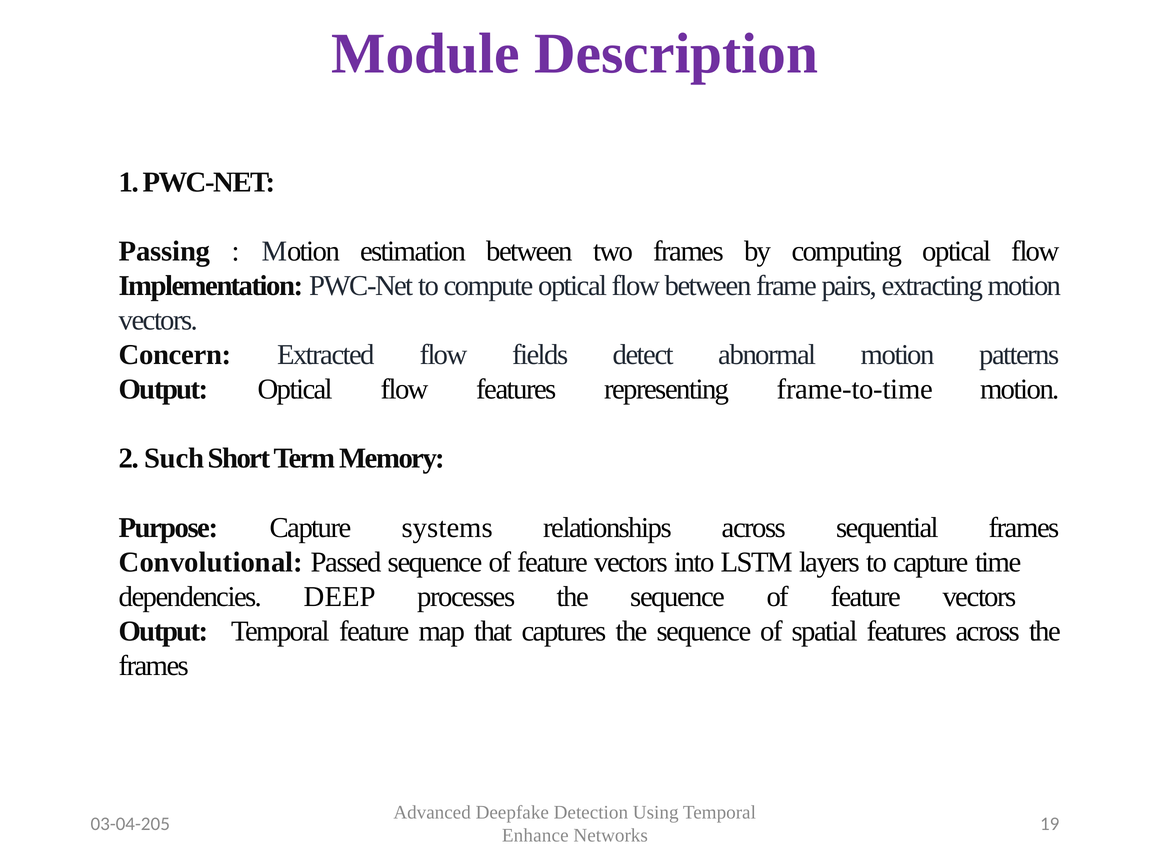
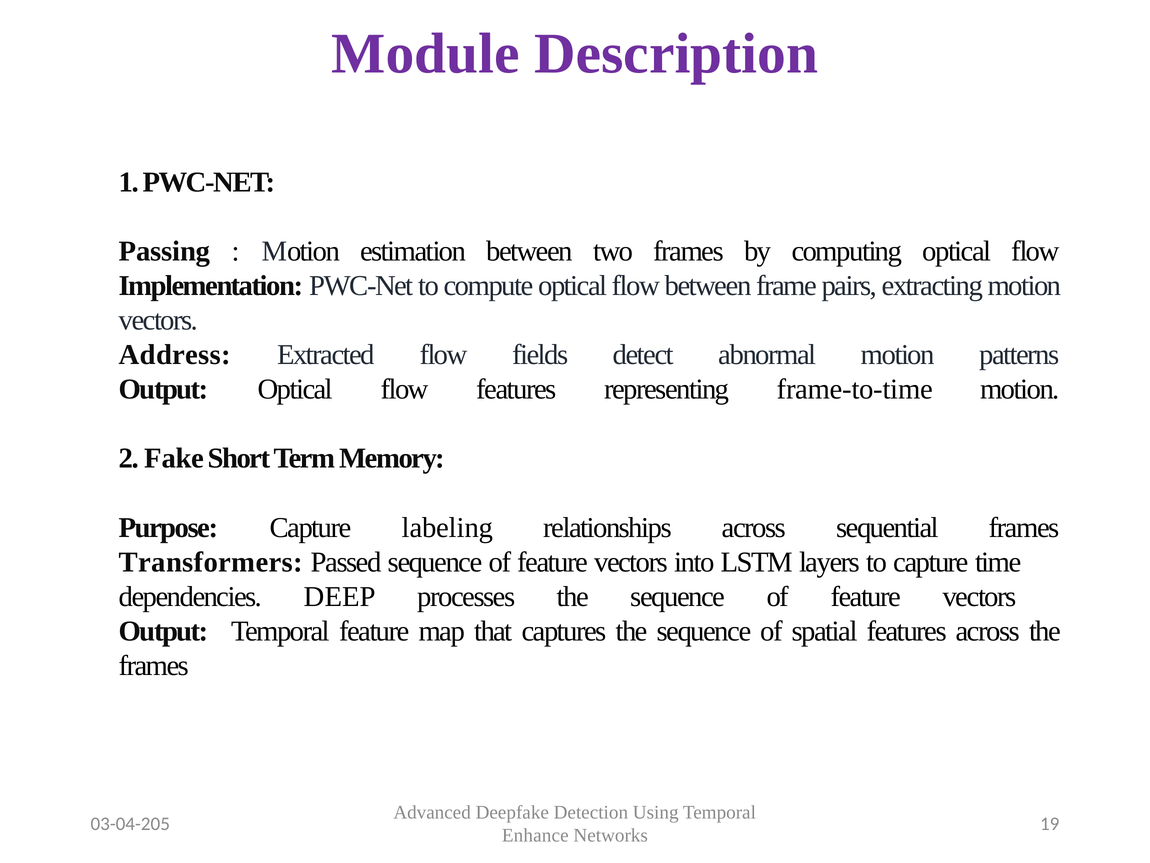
Concern: Concern -> Address (175, 355)
Such: Such -> Fake (174, 458)
systems: systems -> labeling (447, 527)
Convolutional: Convolutional -> Transformers (211, 562)
